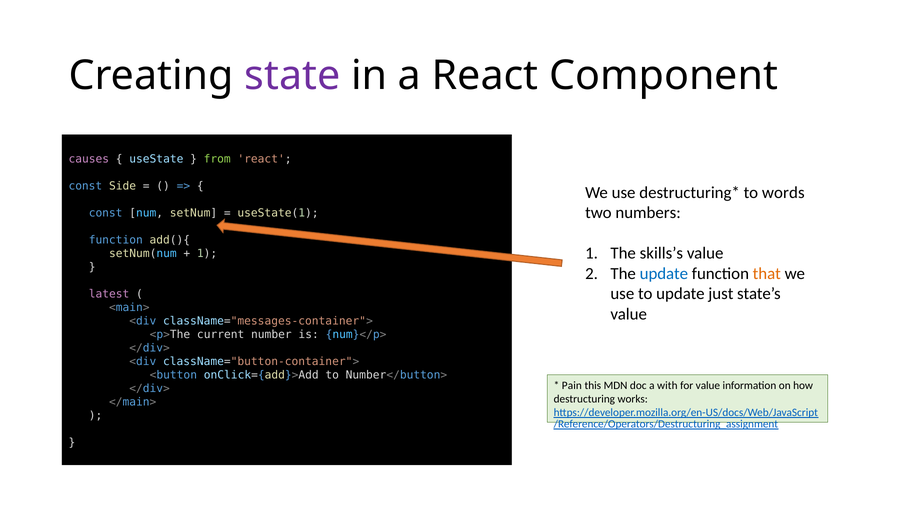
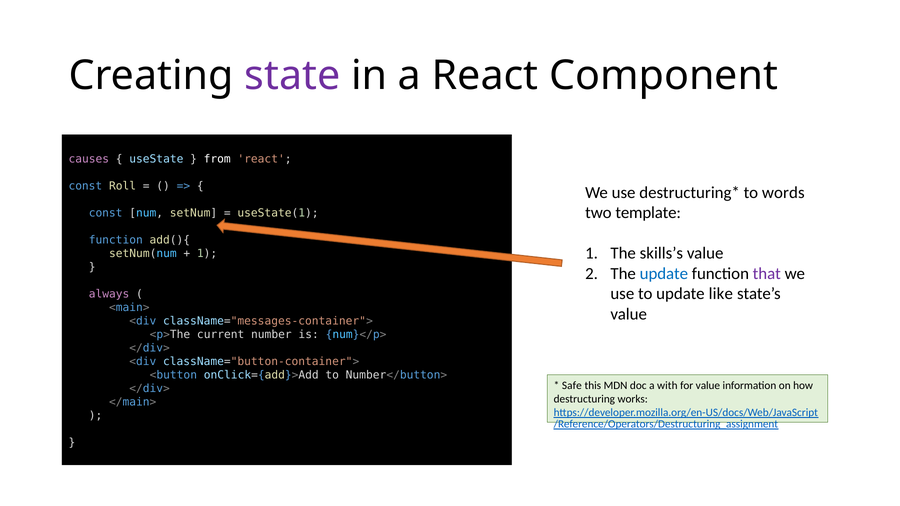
from colour: light green -> white (217, 159)
Side: Side -> Roll (123, 186)
numbers: numbers -> template (648, 213)
that colour: orange -> purple (767, 274)
just: just -> like (721, 294)
latest: latest -> always (109, 294)
Pain: Pain -> Safe (572, 386)
